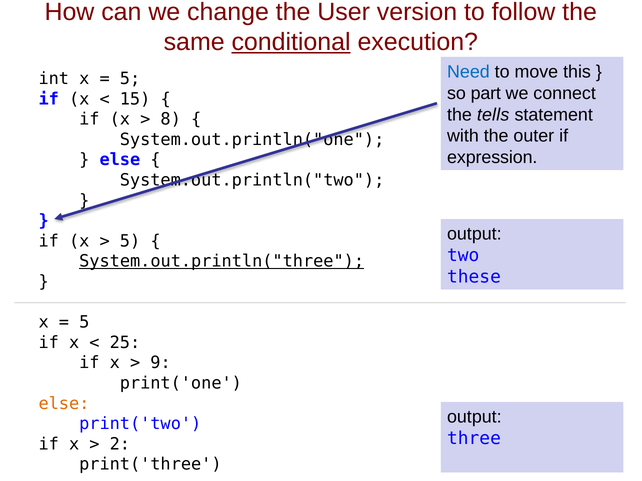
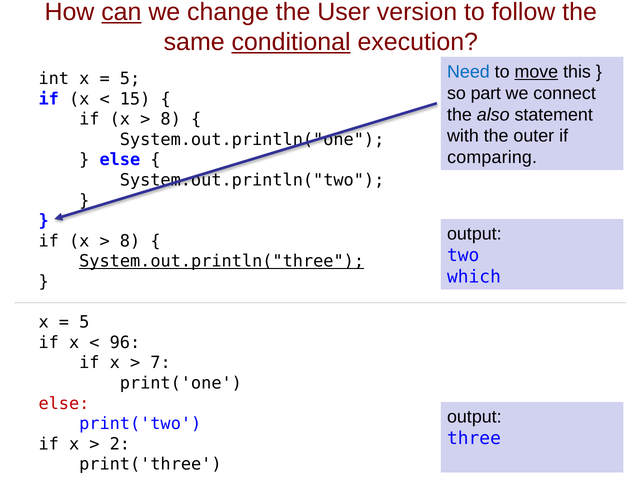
can underline: none -> present (121, 12)
move underline: none -> present (536, 72)
tells: tells -> also (493, 115)
expression: expression -> comparing (492, 158)
5: 5 -> 8 (130, 241)
these: these -> which (474, 277)
25: 25 -> 96 (125, 343)
9: 9 -> 7 (161, 363)
else colour: orange -> red (64, 404)
